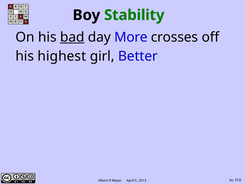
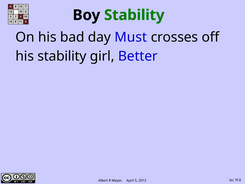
bad underline: present -> none (72, 37)
More: More -> Must (131, 37)
his highest: highest -> stability (62, 56)
